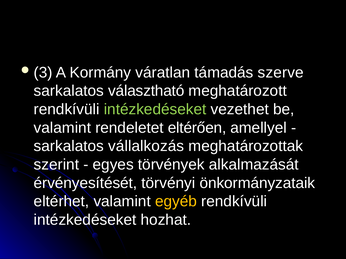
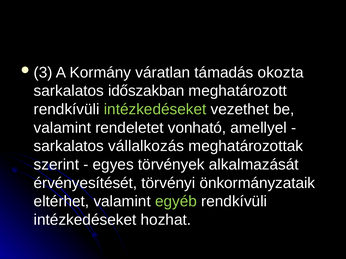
szerve: szerve -> okozta (281, 73)
választható: választható -> időszakban (146, 91)
eltérően: eltérően -> vonható (197, 128)
egyéb colour: yellow -> light green (176, 202)
